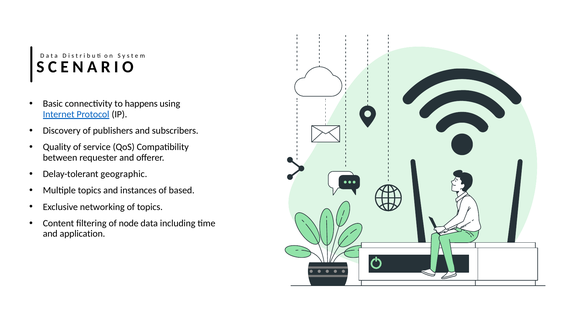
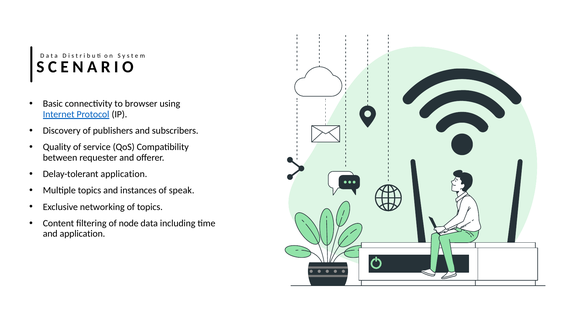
happens: happens -> browser (141, 103)
Delay-tolerant geographic: geographic -> application (124, 174)
based: based -> speak (182, 190)
